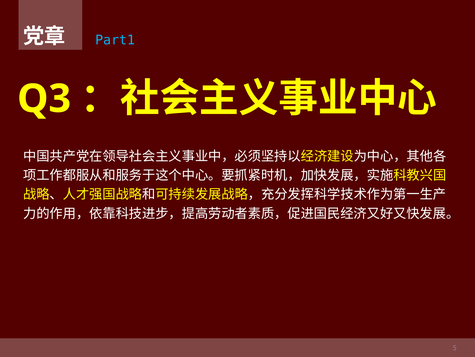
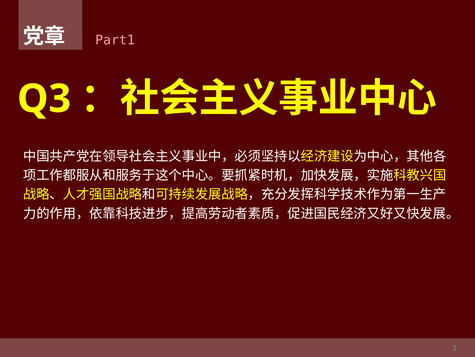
Part1 colour: light blue -> pink (115, 40)
